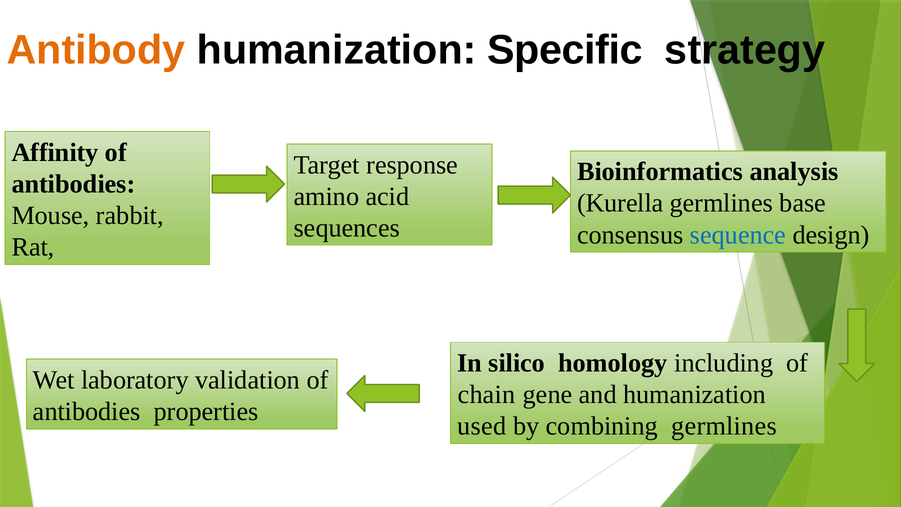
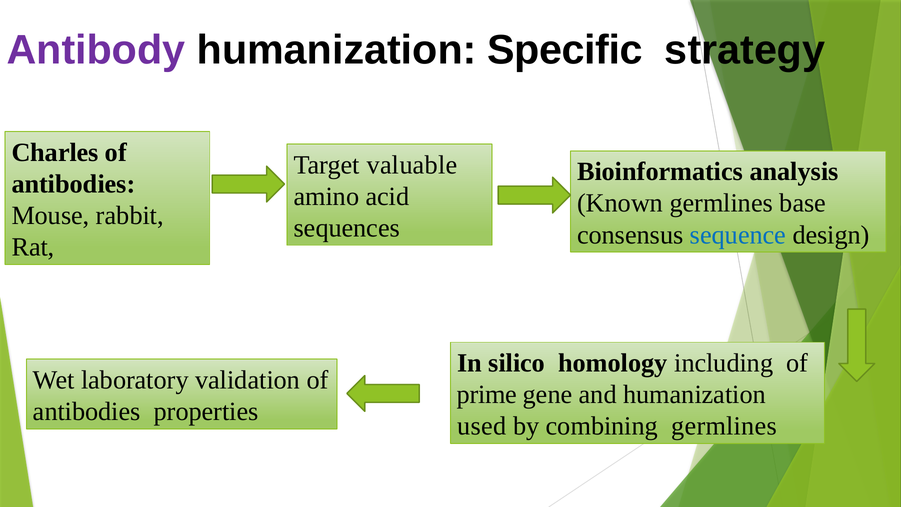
Antibody colour: orange -> purple (96, 50)
Affinity: Affinity -> Charles (55, 153)
response: response -> valuable (412, 165)
Kurella: Kurella -> Known (620, 203)
chain: chain -> prime (487, 395)
